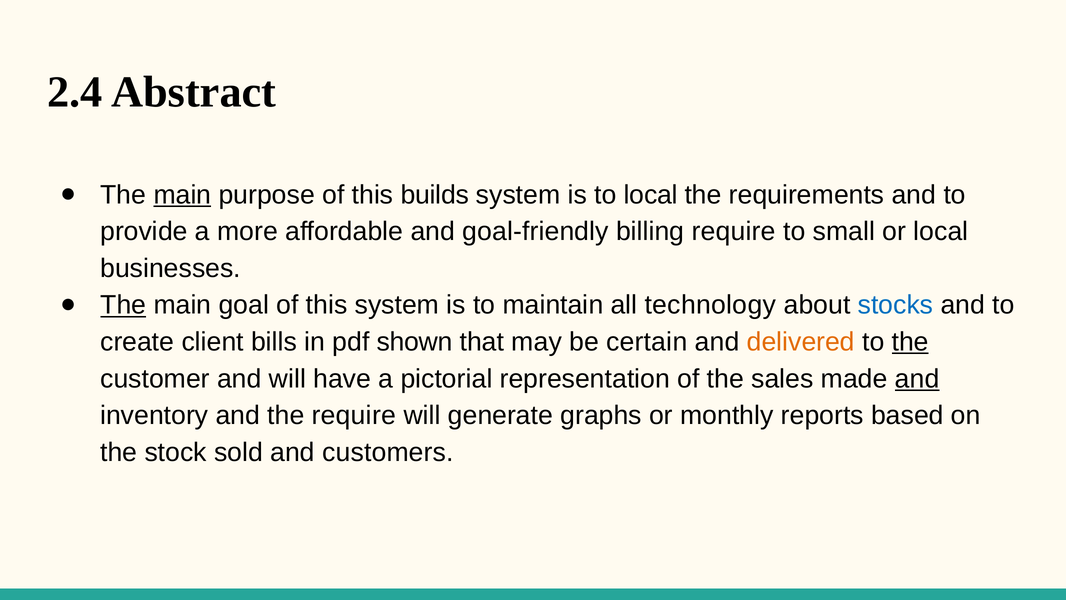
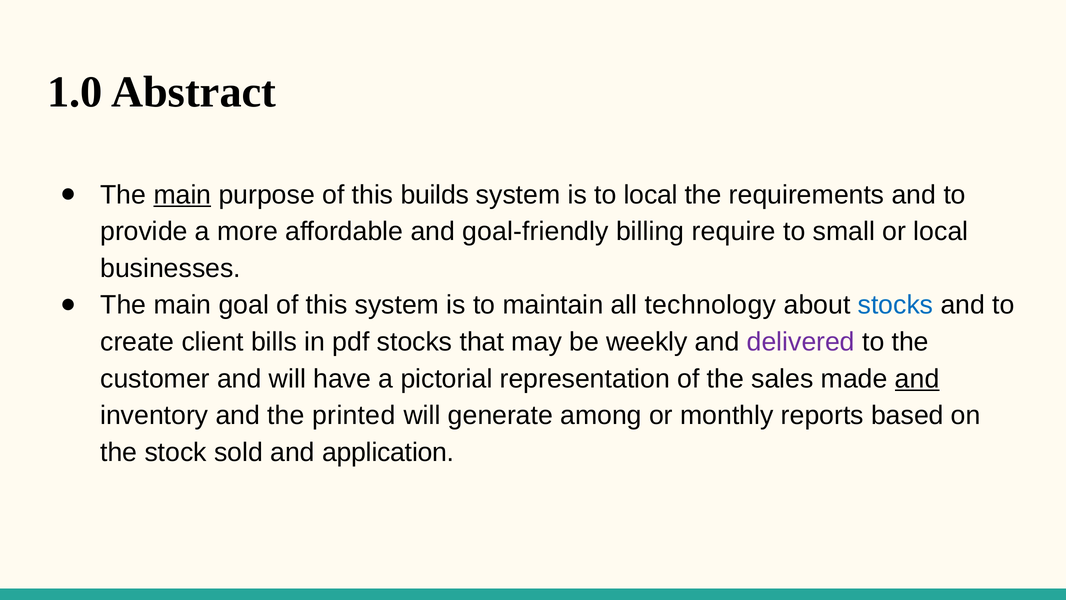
2.4: 2.4 -> 1.0 (75, 92)
The underline: present -> none (123, 305)
pdf shown: shown -> stocks (415, 342)
certain: certain -> weekly (647, 342)
delivered colour: orange -> purple (801, 342)
the underline: present -> none (910, 342)
the require: require -> printed (354, 415)
graphs: graphs -> among (601, 415)
customers: customers -> application (388, 452)
